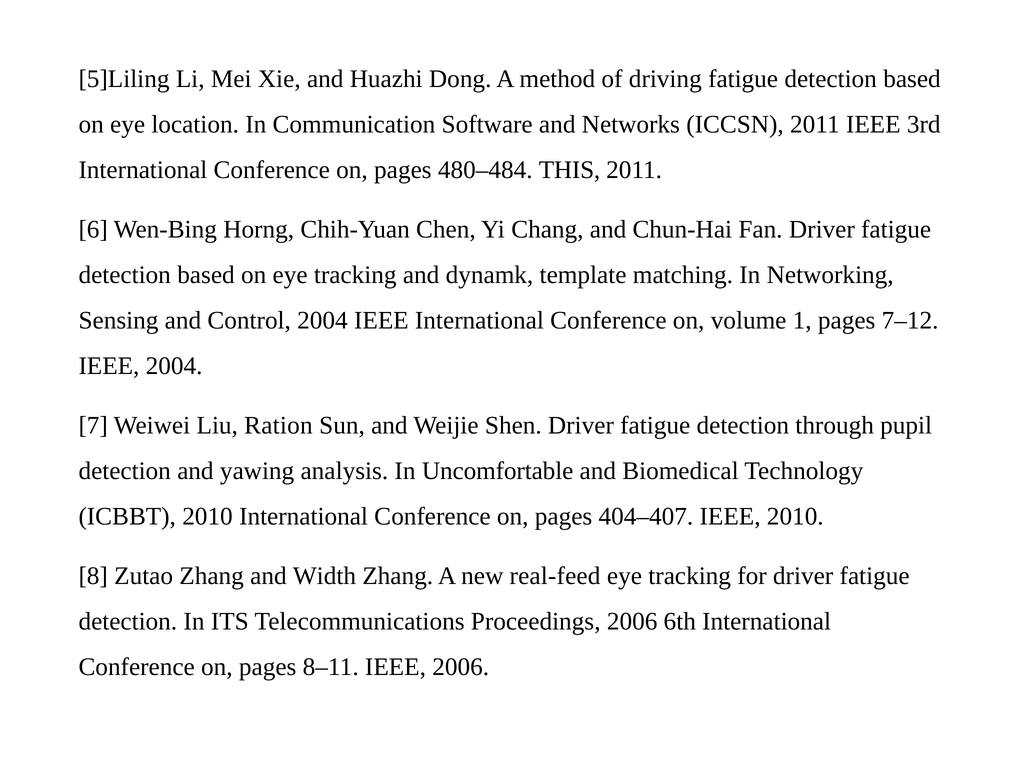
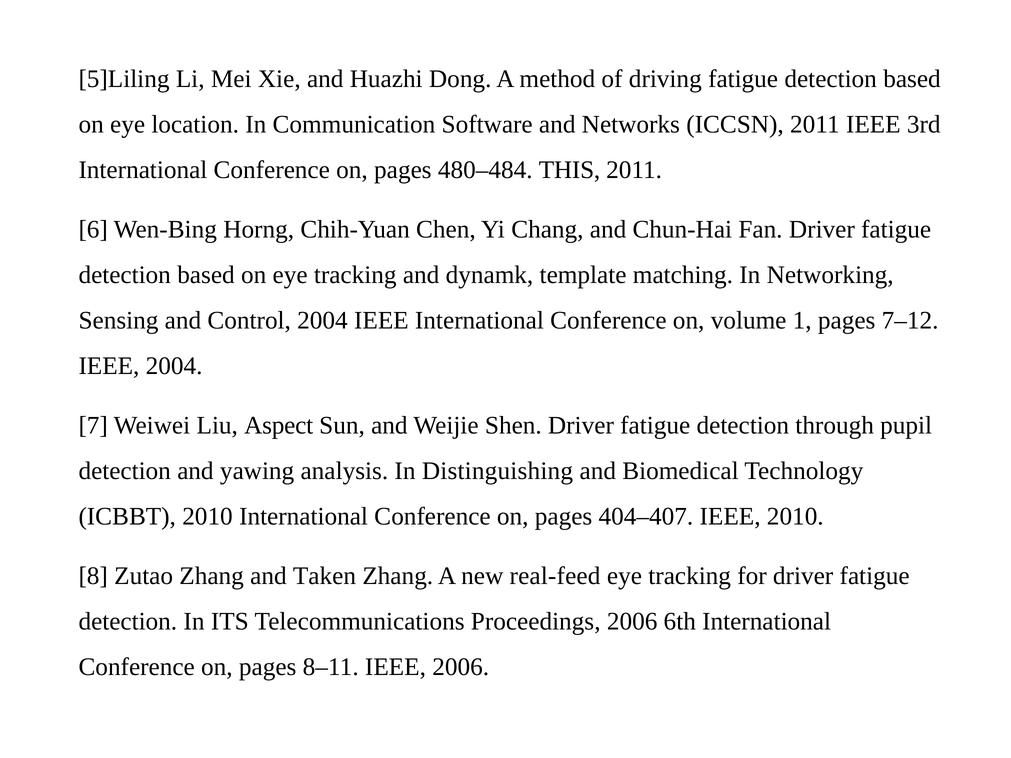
Ration: Ration -> Aspect (279, 426)
Uncomfortable: Uncomfortable -> Distinguishing (497, 471)
Width: Width -> Taken (324, 576)
